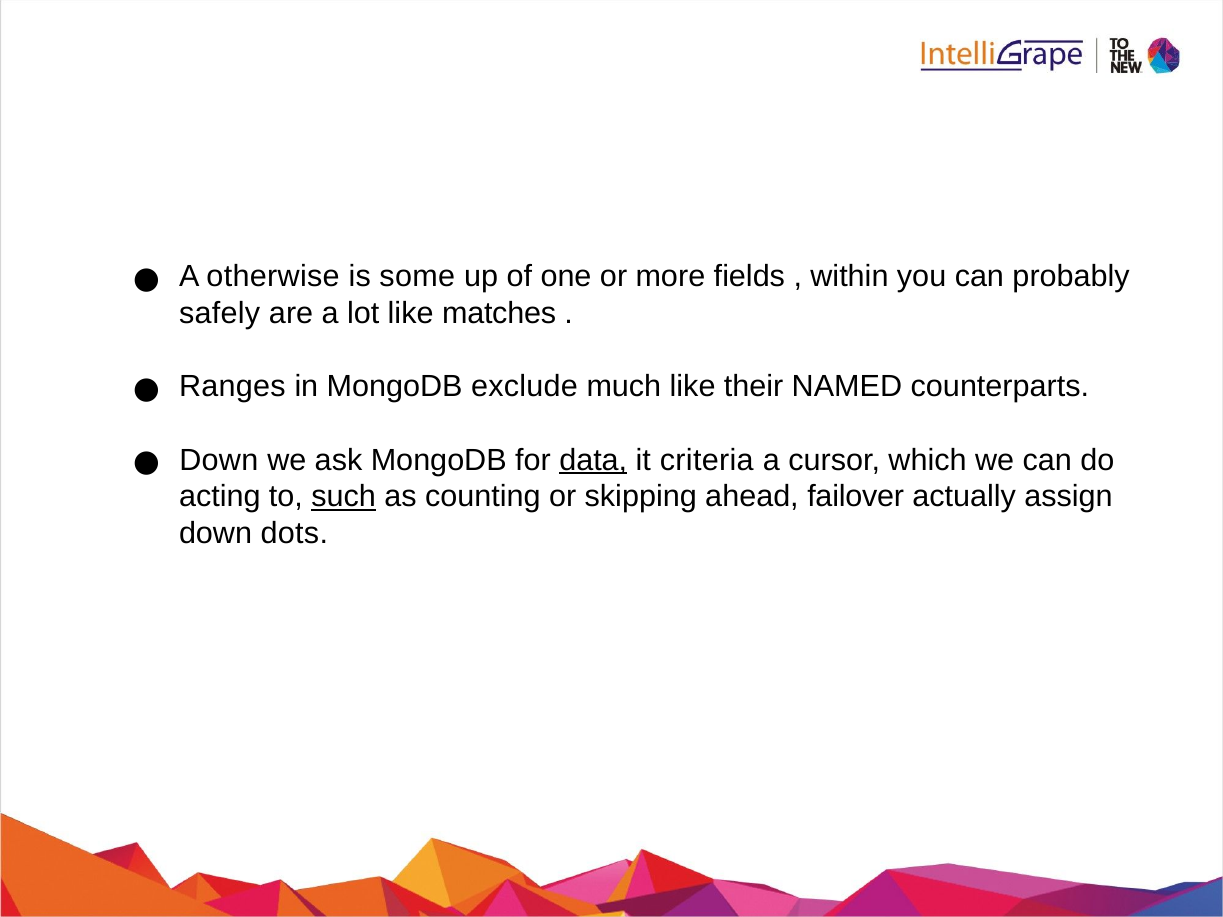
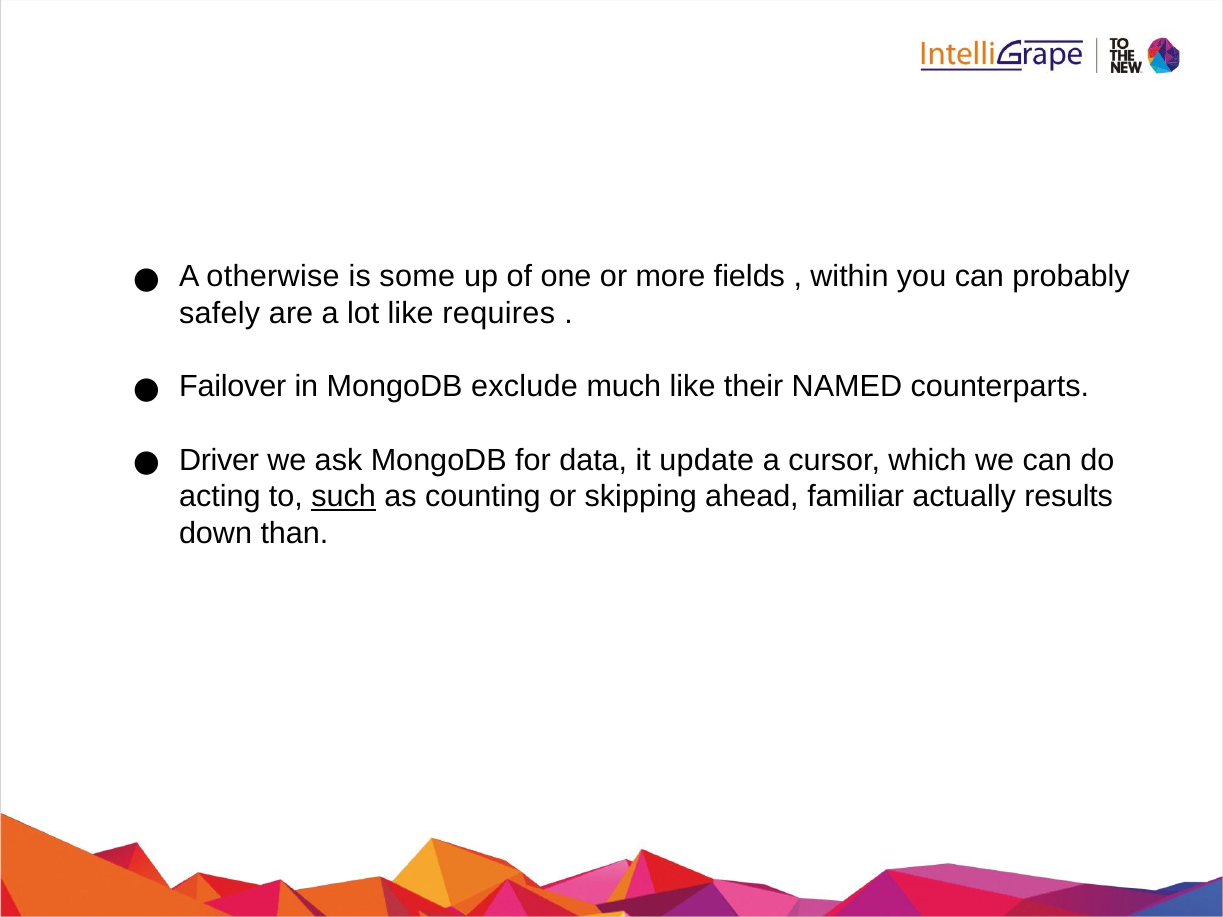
matches: matches -> requires (499, 314)
Ranges: Ranges -> Failover (233, 387)
Down: Down -> Driver (219, 460)
data underline: present -> none (593, 460)
criteria: criteria -> update (707, 460)
failover: failover -> familiar (856, 497)
assign: assign -> results (1069, 497)
dots: dots -> than (294, 534)
